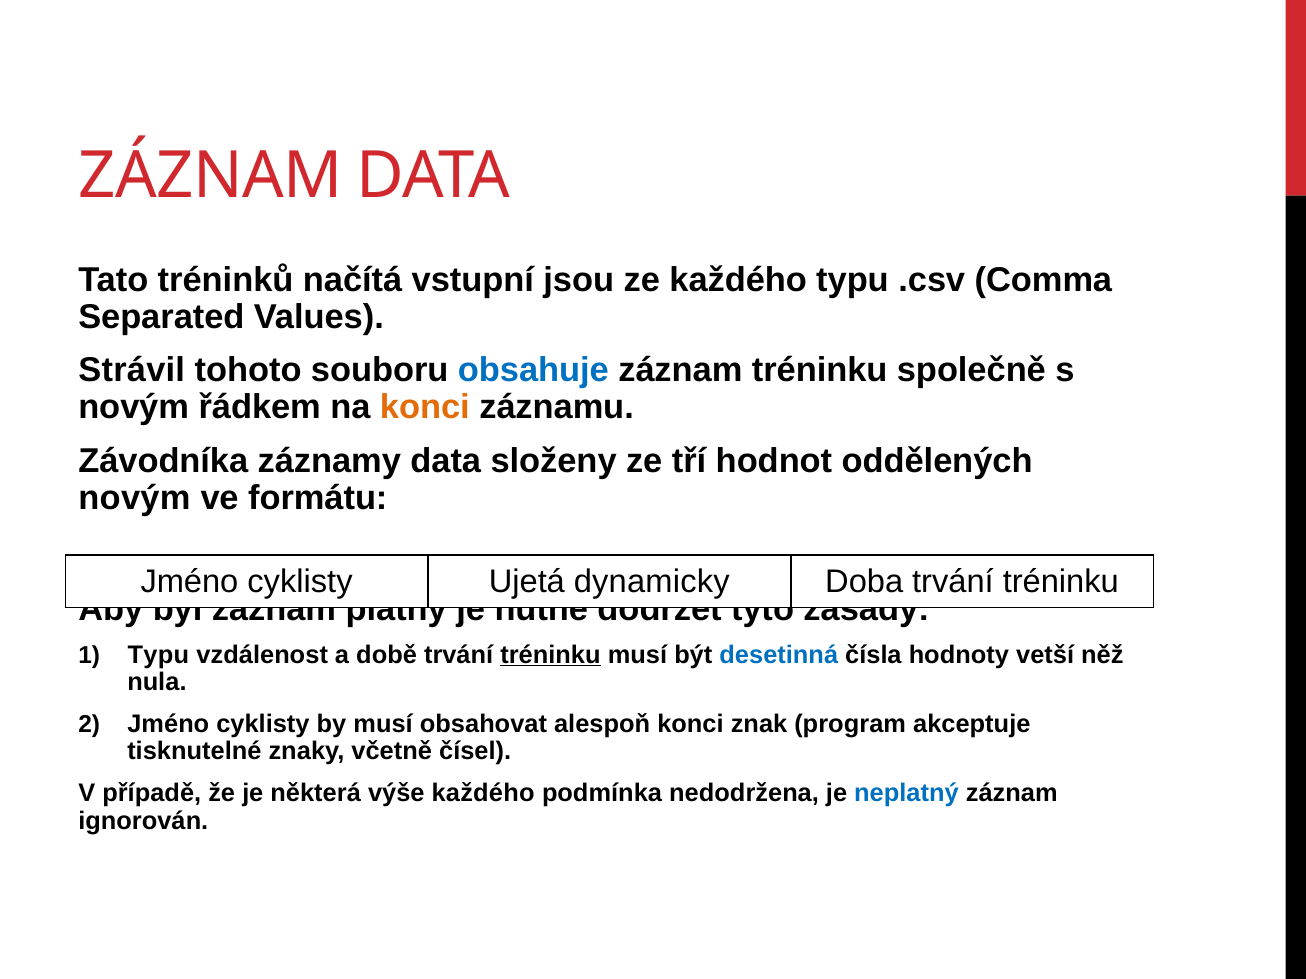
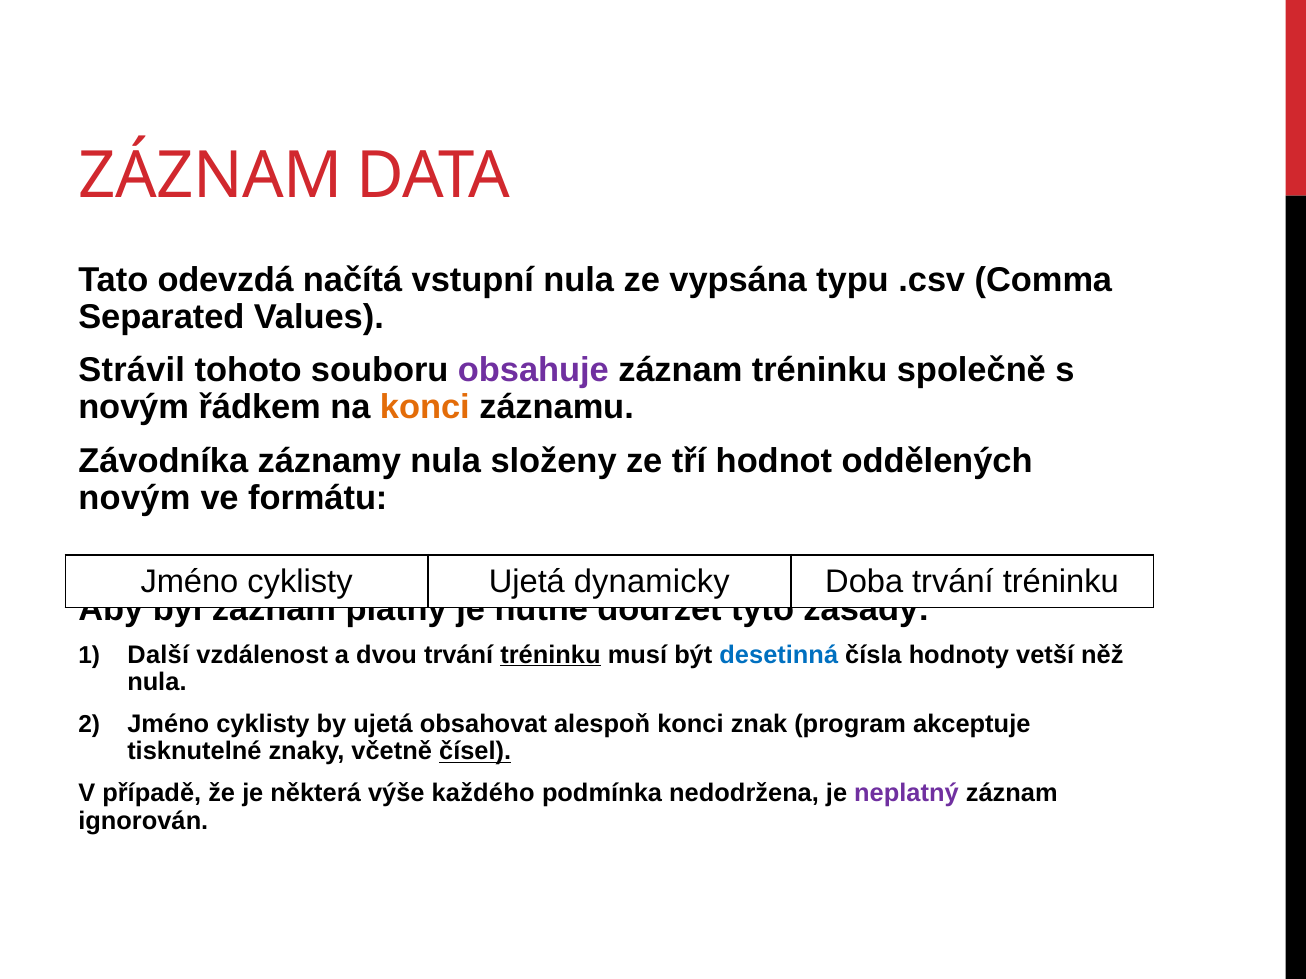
tréninků: tréninků -> odevzdá (226, 280)
vstupní jsou: jsou -> nula (579, 280)
ze každého: každého -> vypsána (738, 280)
obsahuje colour: blue -> purple (533, 371)
záznamy data: data -> nula (446, 461)
Typu: Typu -> Další (158, 655)
době: době -> dvou (387, 655)
by musí: musí -> ujetá (383, 724)
čísel underline: none -> present (475, 752)
neplatný colour: blue -> purple (906, 794)
